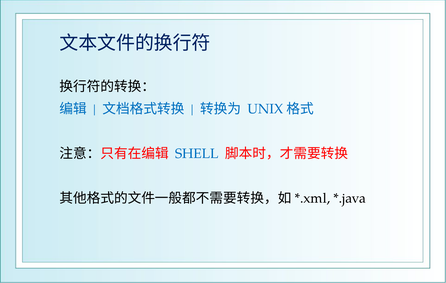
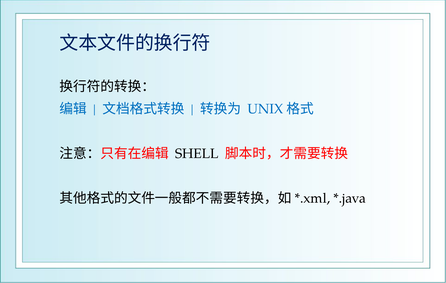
SHELL colour: blue -> black (197, 154)
